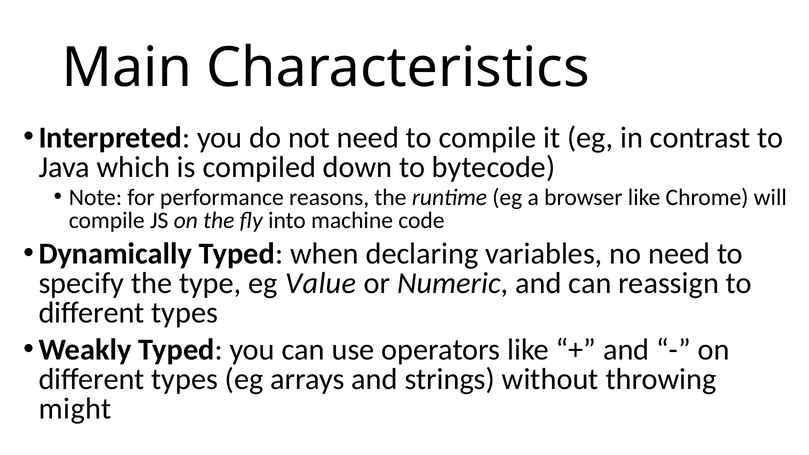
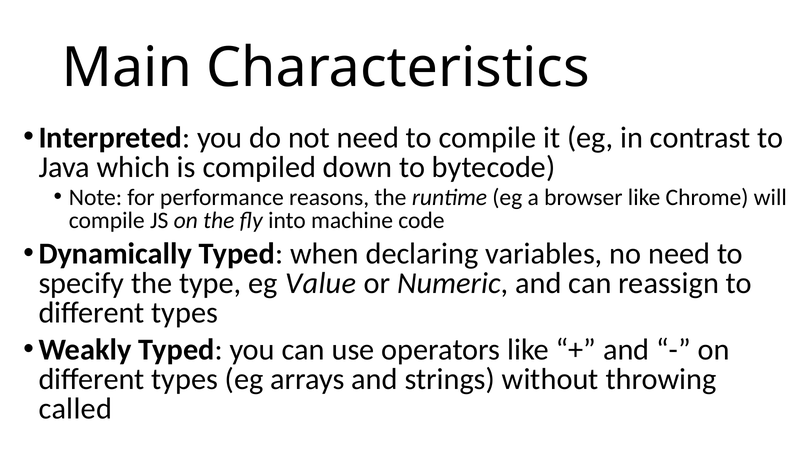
might: might -> called (75, 409)
